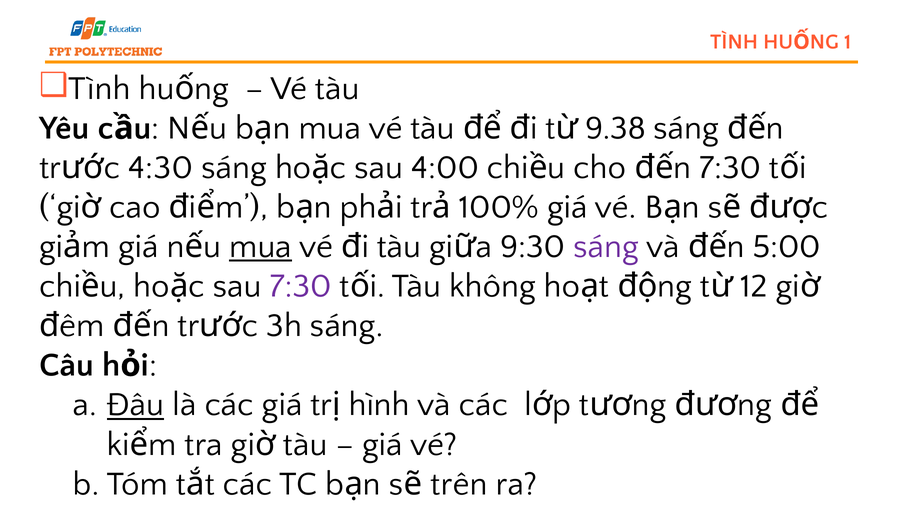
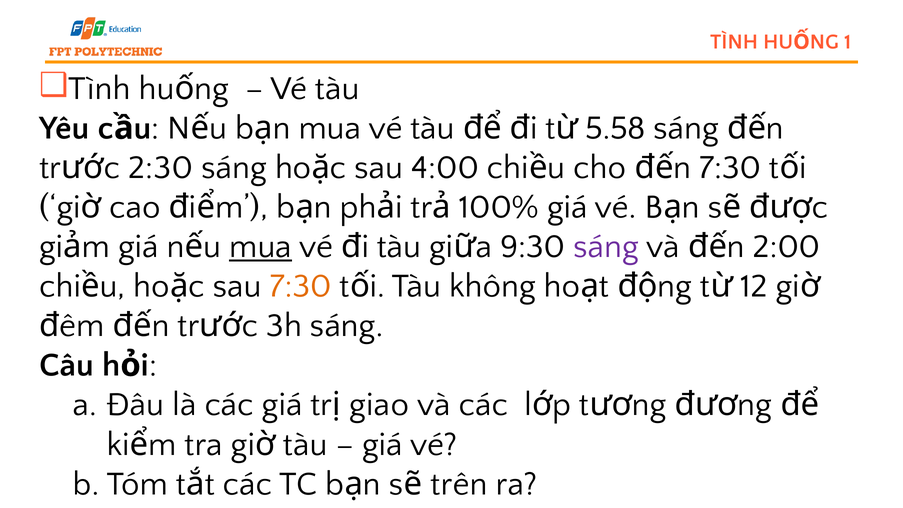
9.38: 9.38 -> 5.58 (616, 128)
4:30: 4:30 -> 2:30 (161, 167)
5:00: 5:00 -> 2:00 (787, 247)
7:30 colour: purple -> orange (301, 286)
Đâu underline: present -> none (136, 405)
hình: hình -> giao (379, 405)
